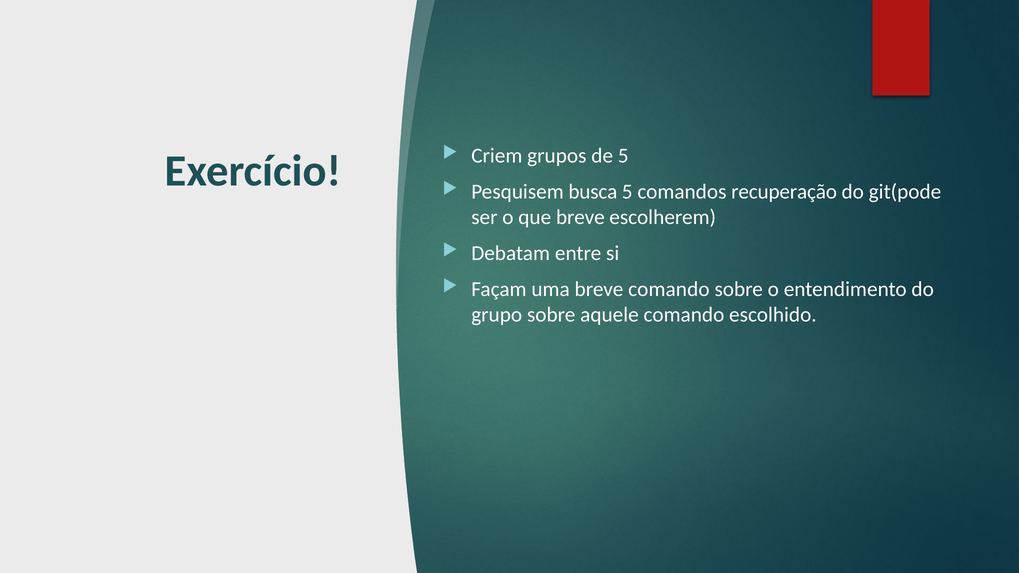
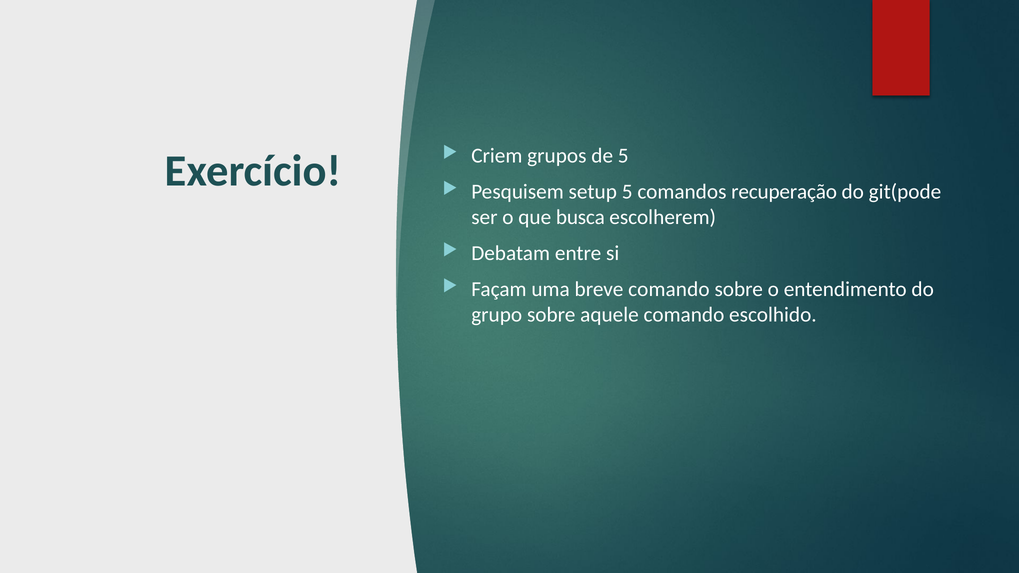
busca: busca -> setup (593, 192)
que breve: breve -> busca (580, 217)
